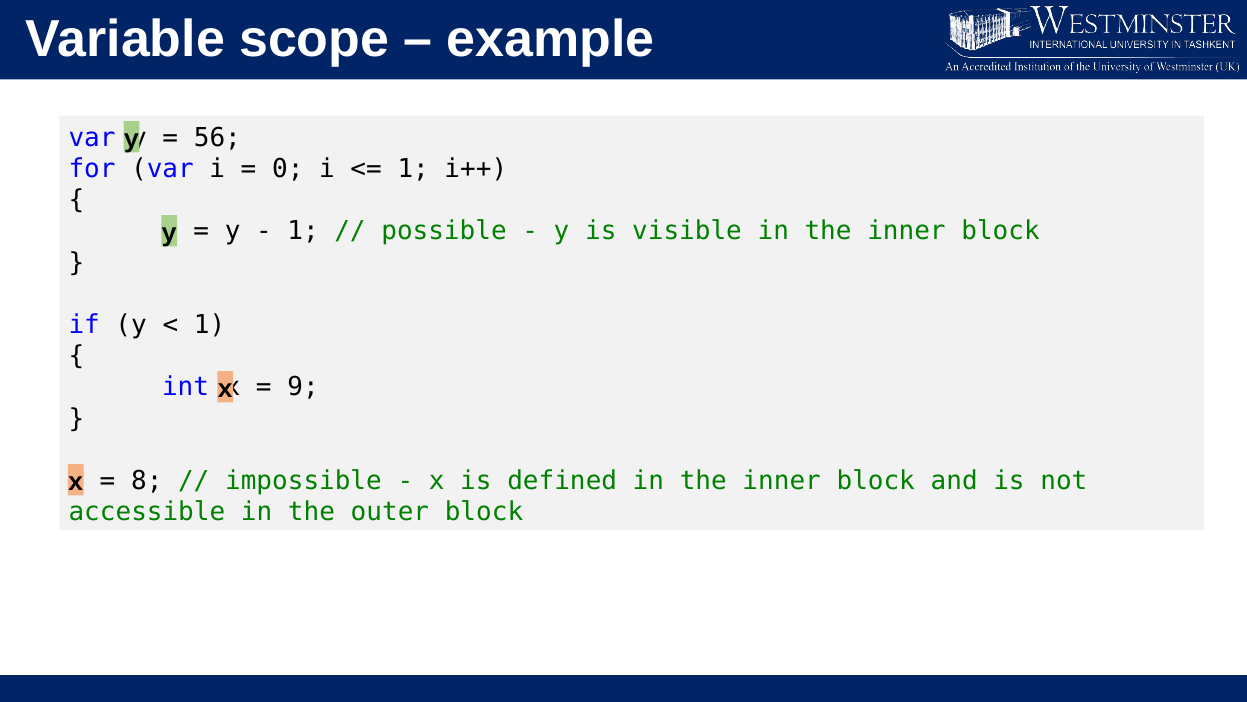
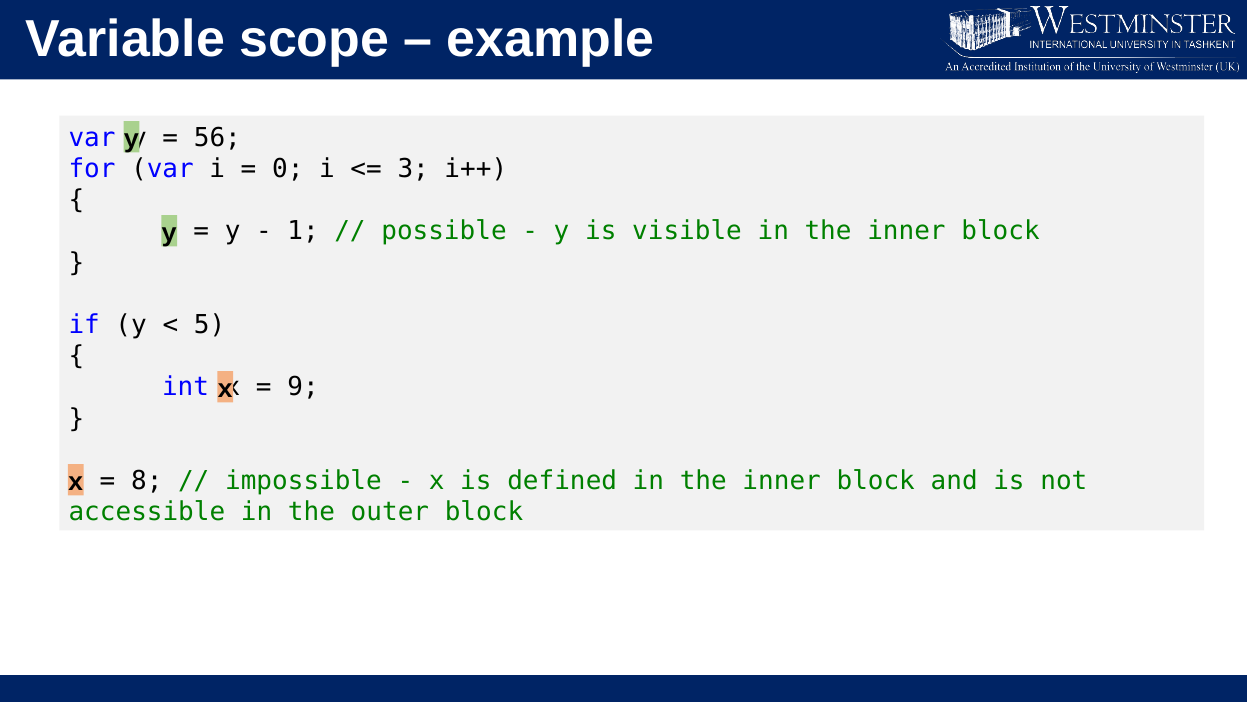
1: 1 -> 3 (413, 169)
1: 1 -> 5 (210, 325)
